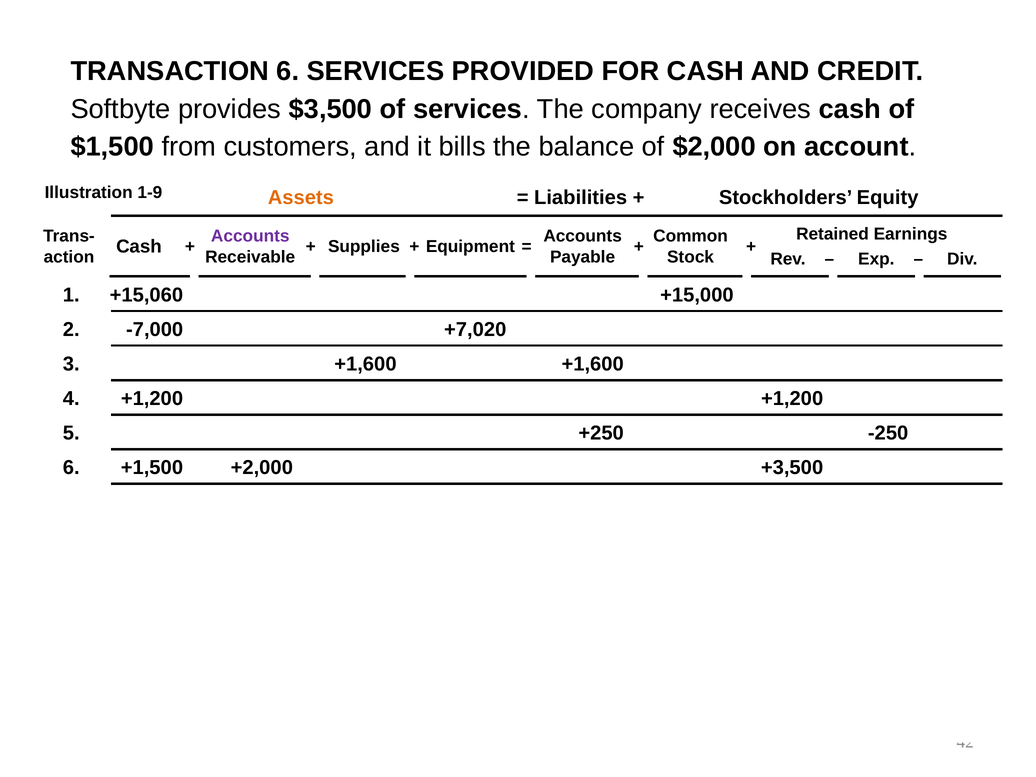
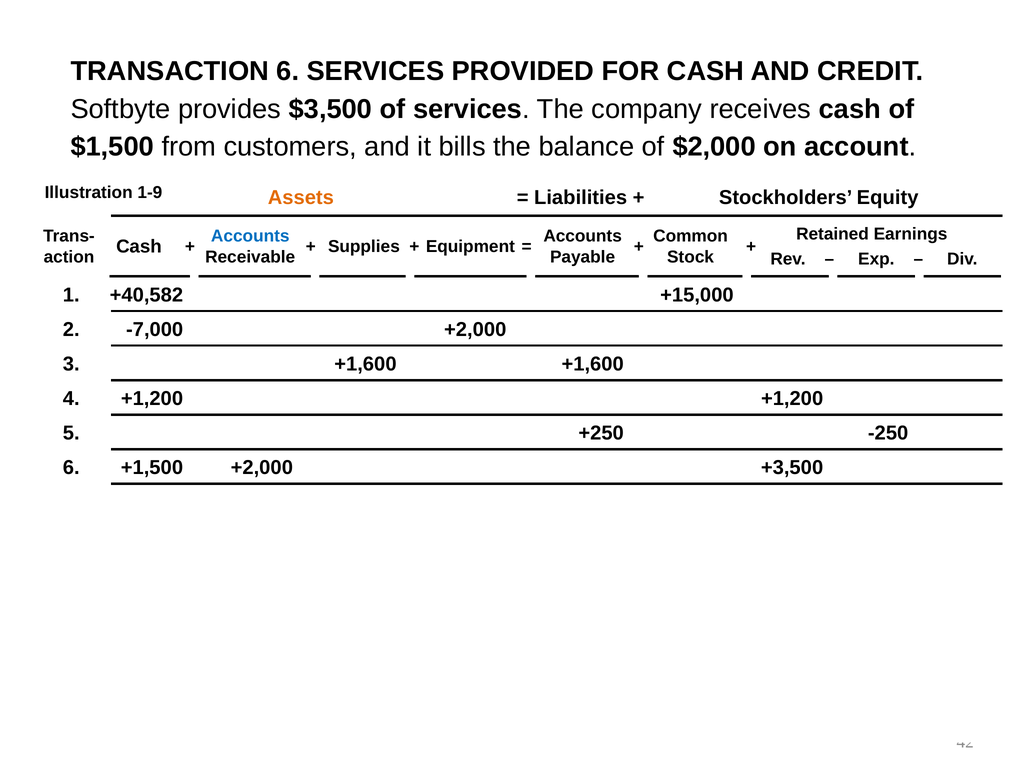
Accounts colour: purple -> blue (250, 236)
+15,060: +15,060 -> +40,582 (146, 295)
-7,000 +7,020: +7,020 -> +2,000 (475, 330)
